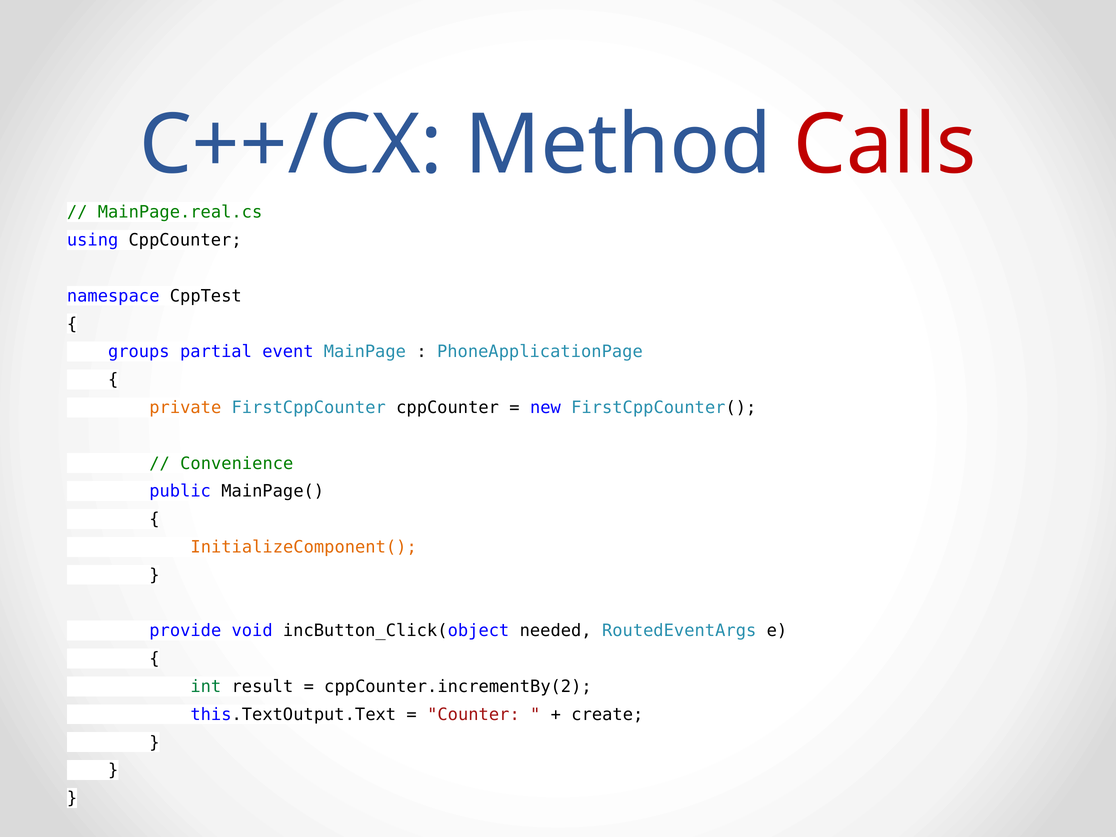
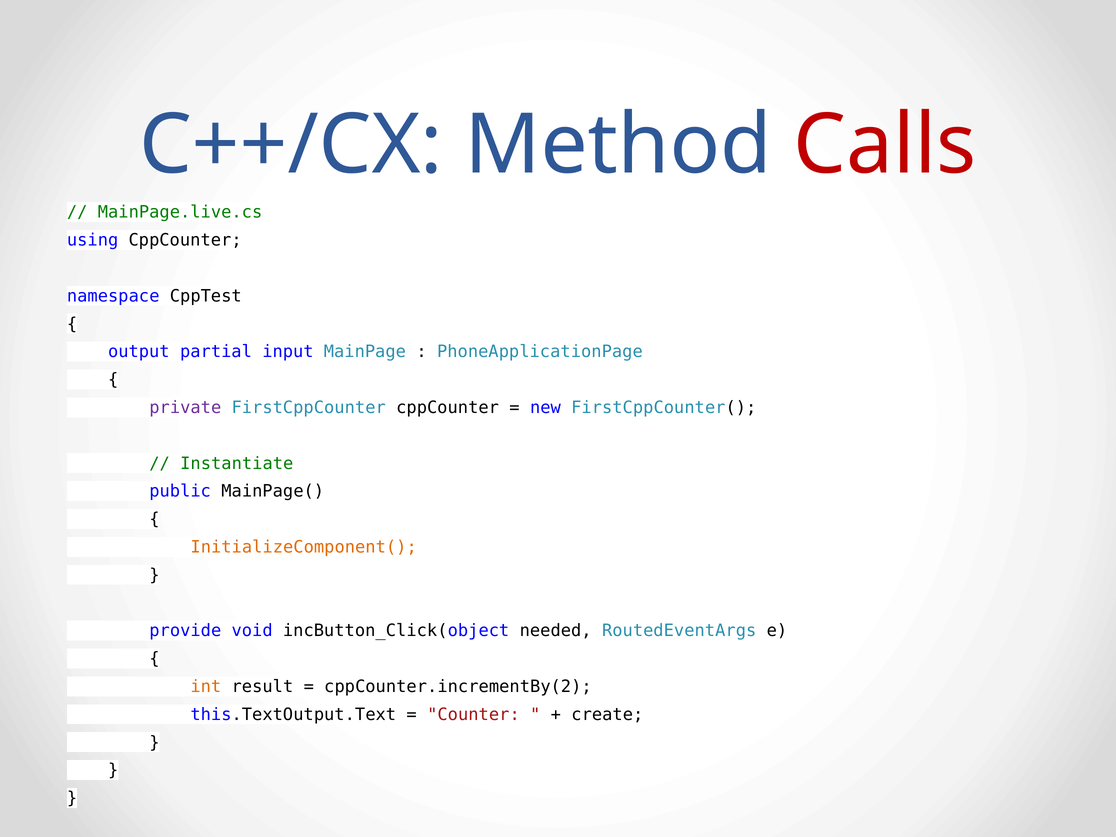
MainPage.real.cs: MainPage.real.cs -> MainPage.live.cs (180, 212)
groups: groups -> output (139, 352)
event: event -> input (288, 352)
private colour: orange -> purple (185, 408)
Convenience: Convenience -> Instantiate (237, 463)
int colour: green -> orange (206, 687)
